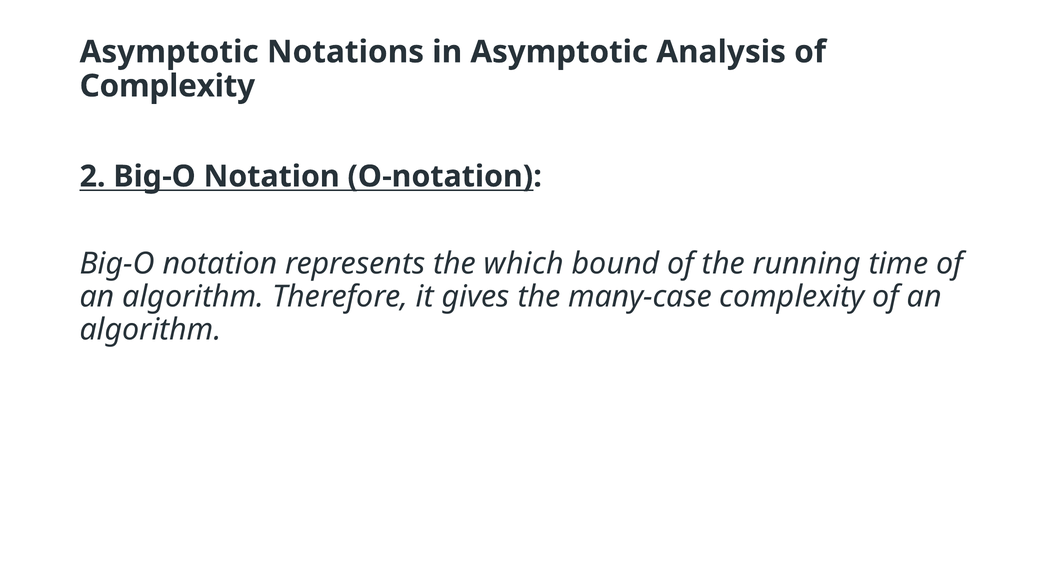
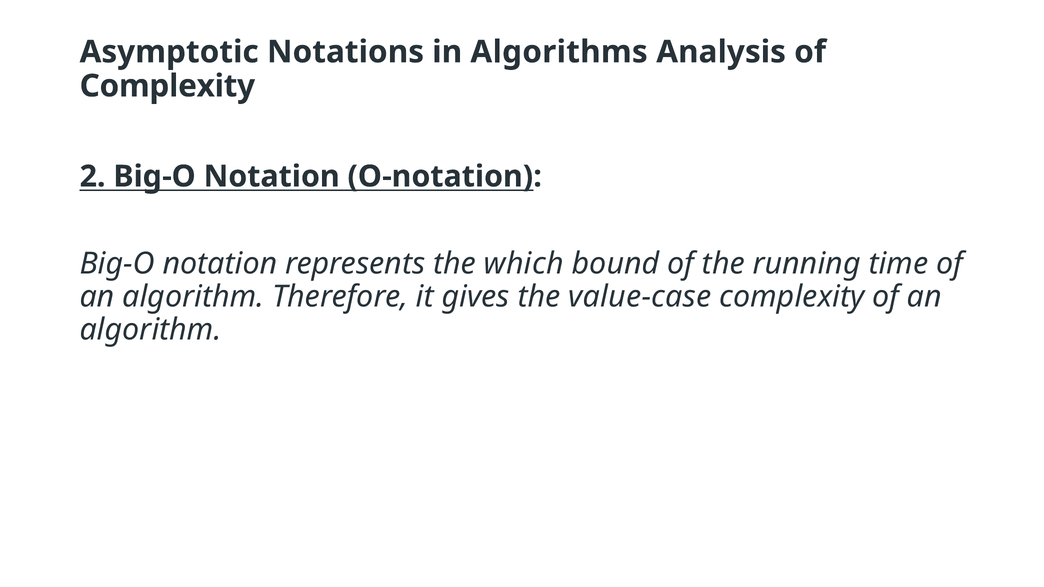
in Asymptotic: Asymptotic -> Algorithms (559, 52)
many-case: many-case -> value-case (640, 297)
